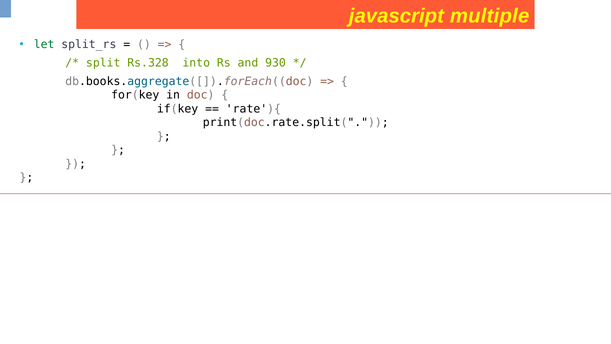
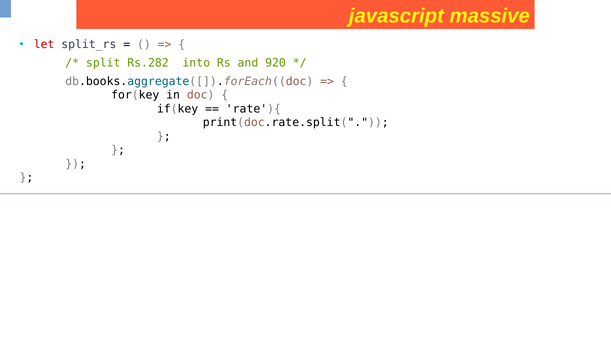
multiple: multiple -> massive (490, 16)
let colour: green -> red (44, 45)
Rs.328: Rs.328 -> Rs.282 (148, 63)
930: 930 -> 920 (276, 63)
